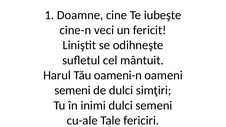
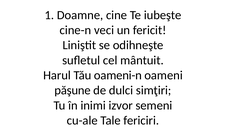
semeni: semeni -> păşune (73, 90)
inimi dulci: dulci -> izvor (121, 105)
